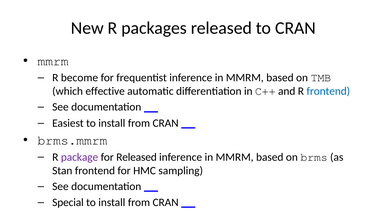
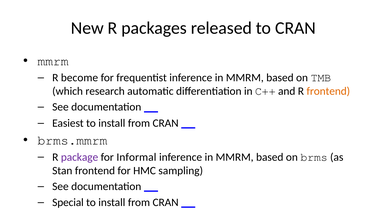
effective: effective -> research (105, 92)
frontend colour: blue -> orange (328, 92)
for Released: Released -> Informal (136, 158)
